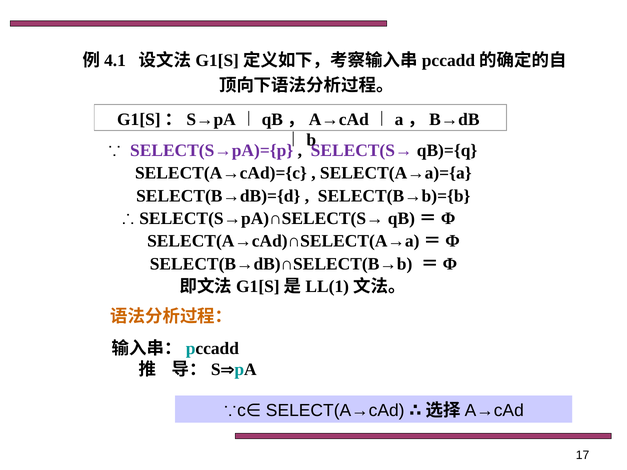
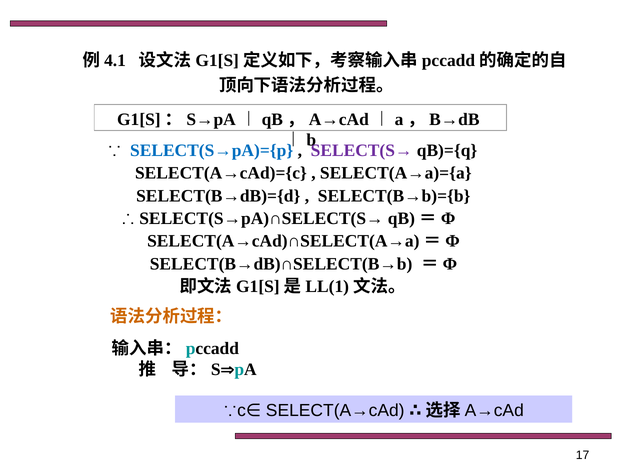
SELECT(S→pA)={p colour: purple -> blue (212, 151)
